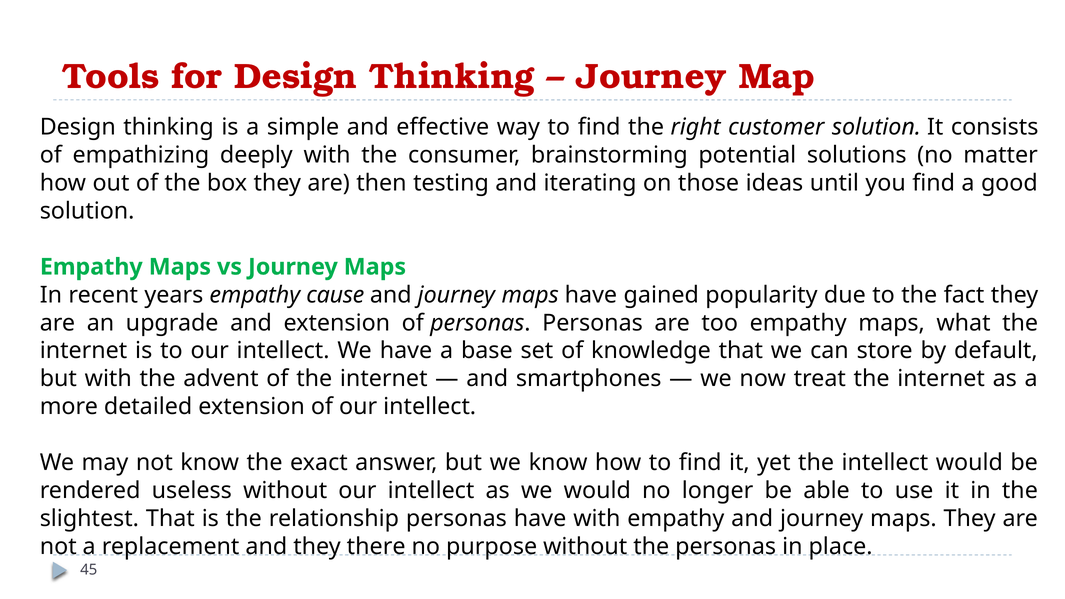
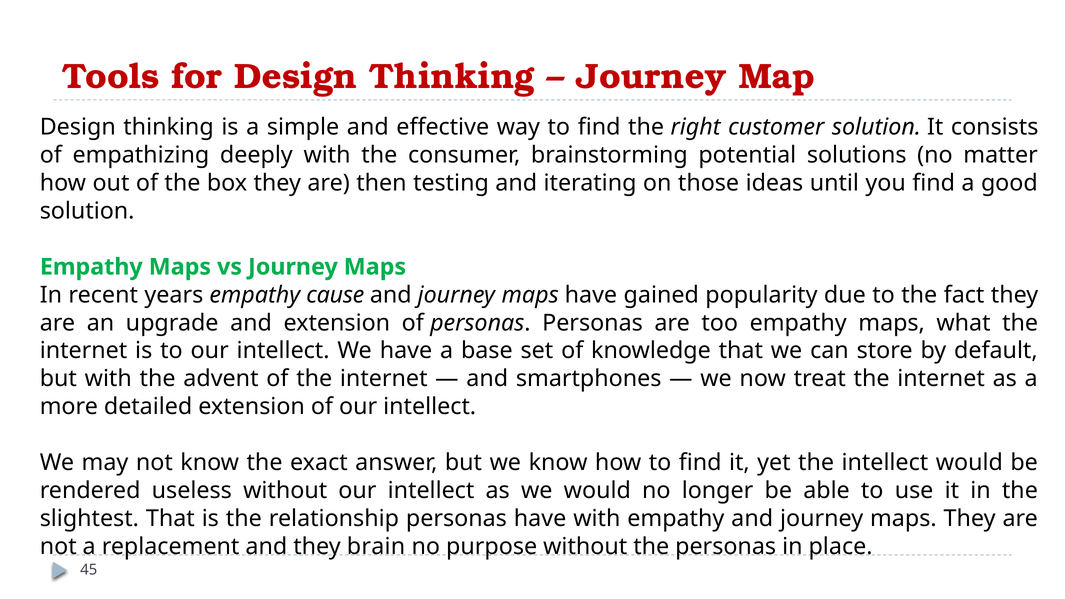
there: there -> brain (376, 546)
